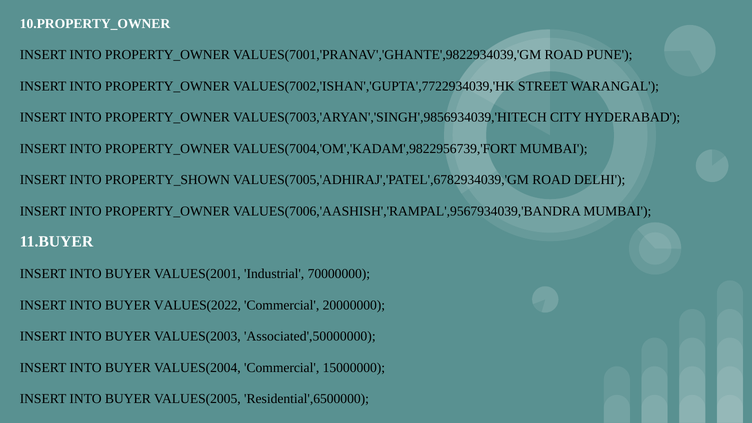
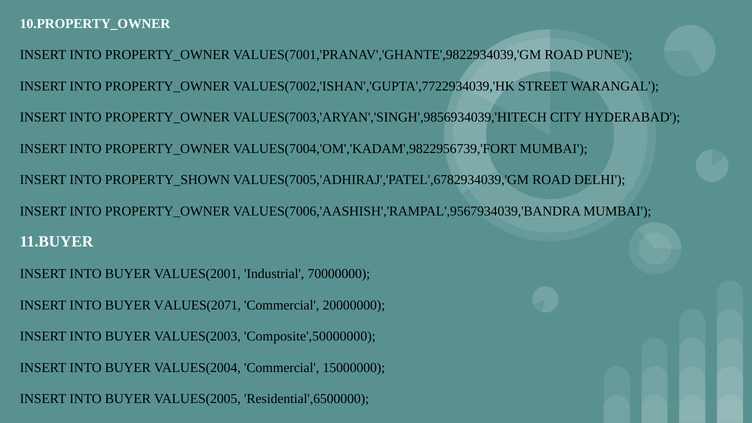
VALUES(2022: VALUES(2022 -> VALUES(2071 (197, 305)
Associated',50000000: Associated',50000000 -> Composite',50000000 (310, 336)
